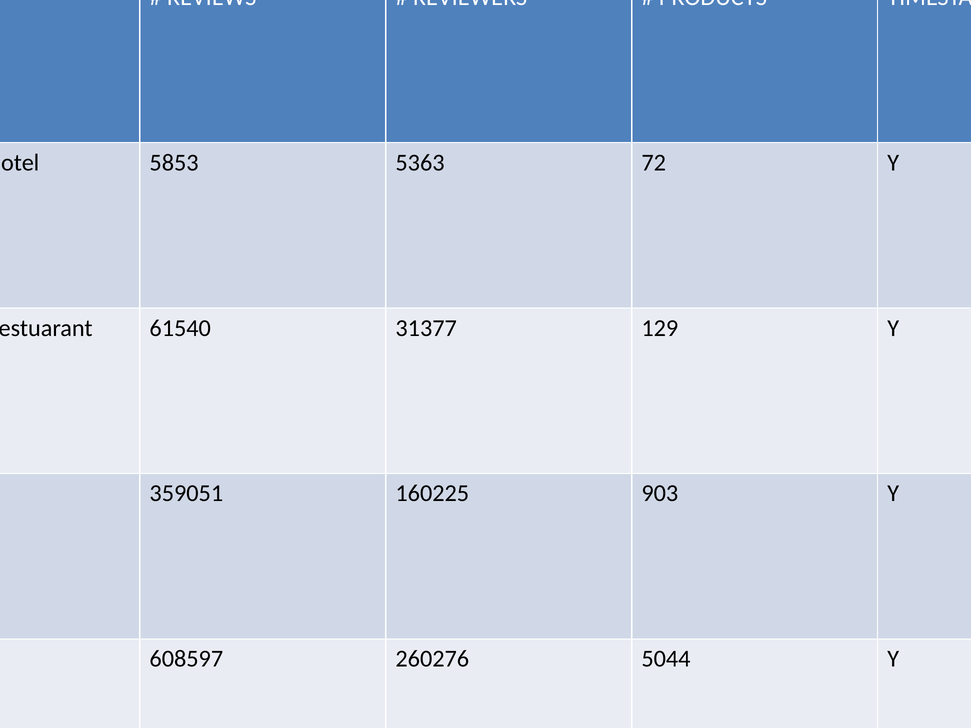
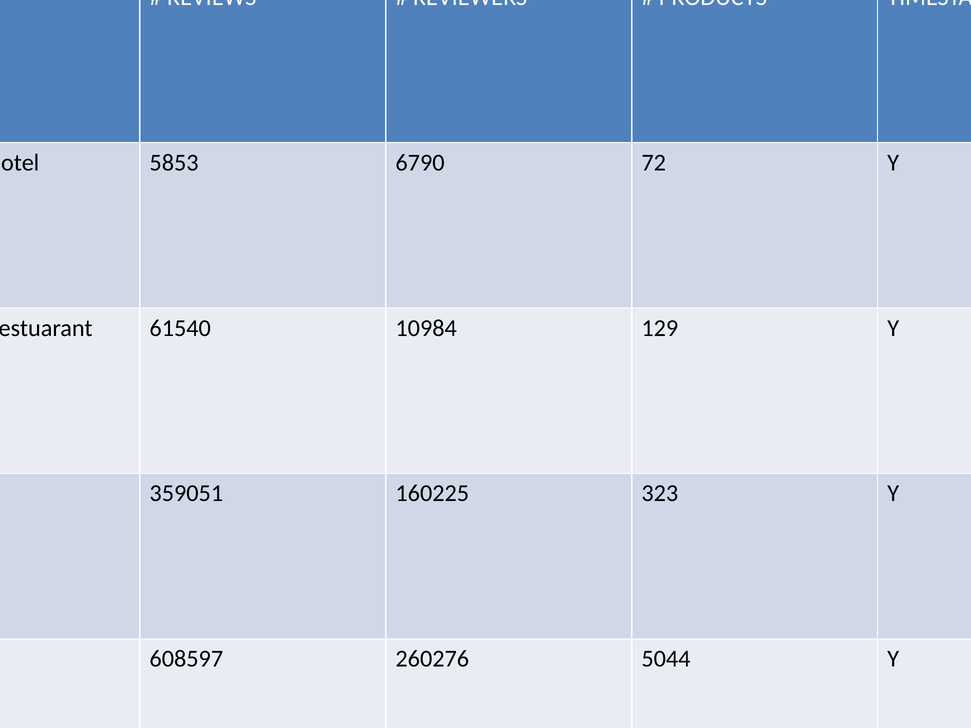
5363: 5363 -> 6790 (420, 163)
31377: 31377 -> 10984 (426, 328)
903: 903 -> 323 (660, 494)
